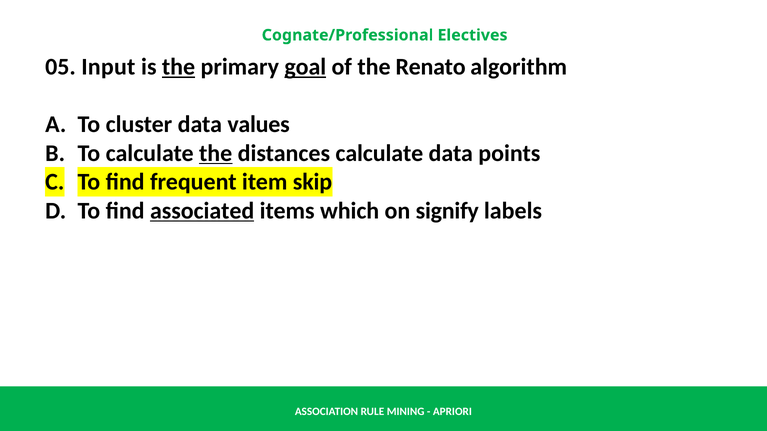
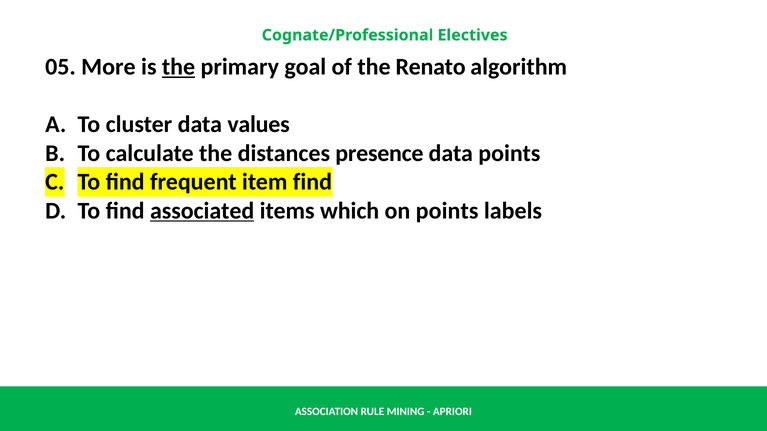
Input: Input -> More (108, 67)
goal underline: present -> none (305, 67)
the underline: present -> none (216, 153)
distances calculate: calculate -> presence (379, 153)
item skip: skip -> find (312, 182)
on signify: signify -> points (447, 211)
